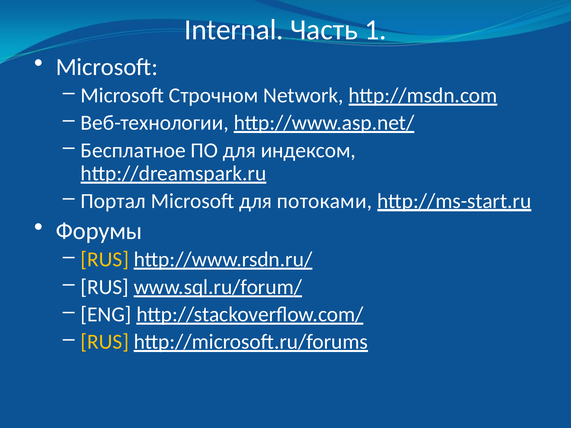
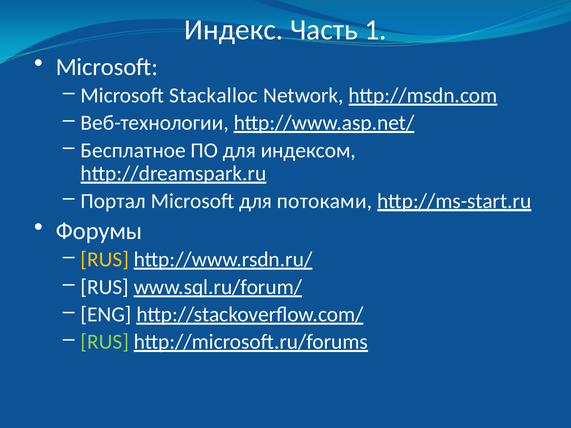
Internal: Internal -> Индекс (234, 30)
Строчном: Строчном -> Stackalloc (214, 96)
RUS colour: yellow -> light green (105, 342)
